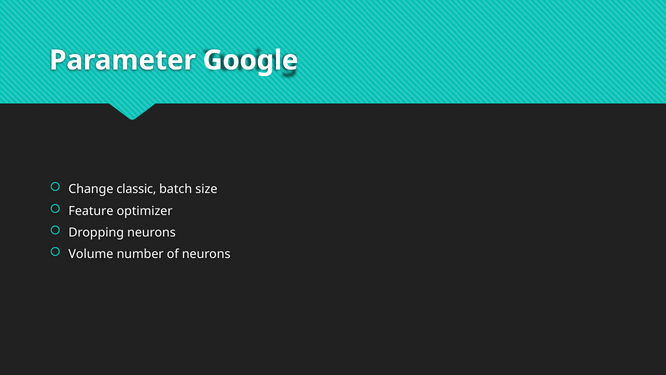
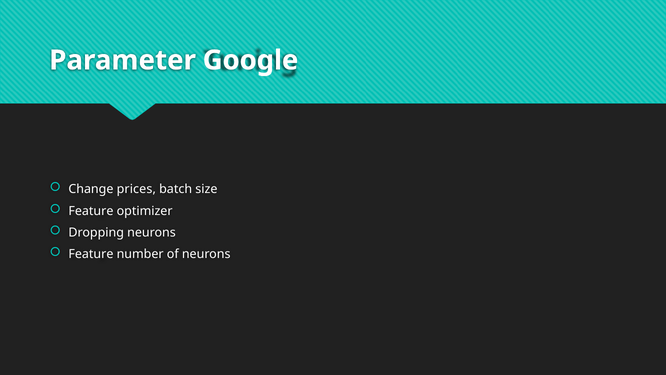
classic: classic -> prices (136, 189)
Volume: Volume -> Feature (91, 254)
